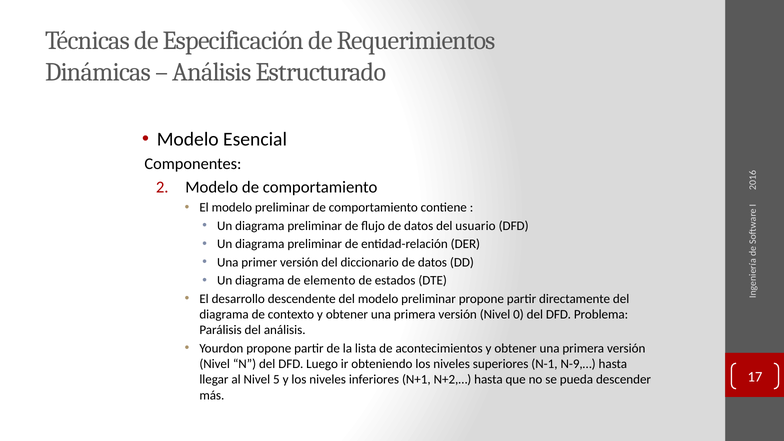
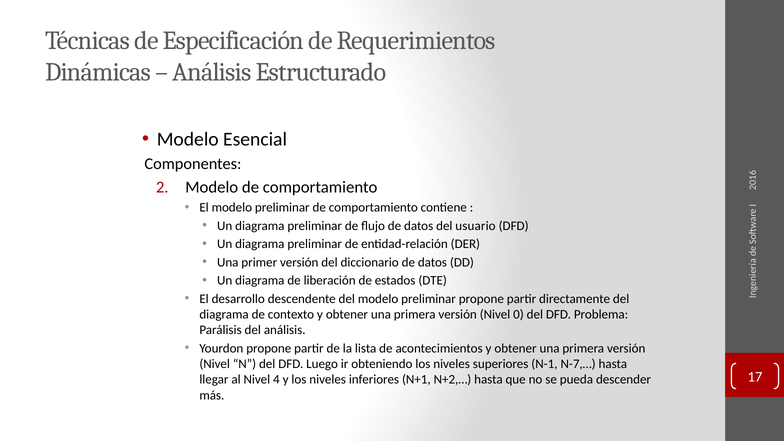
elemento: elemento -> liberación (330, 280)
N-9,…: N-9,… -> N-7,… (578, 364)
5: 5 -> 4 (276, 380)
